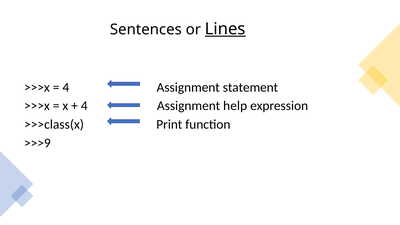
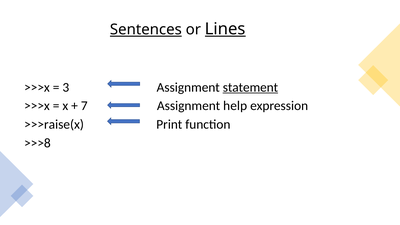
Sentences underline: none -> present (146, 30)
4: 4 -> 3 (66, 87)
statement underline: none -> present (250, 87)
4: 4 -> 7 (84, 106)
>>>class(x: >>>class(x -> >>>raise(x (54, 124)
>>>9: >>>9 -> >>>8 (37, 143)
